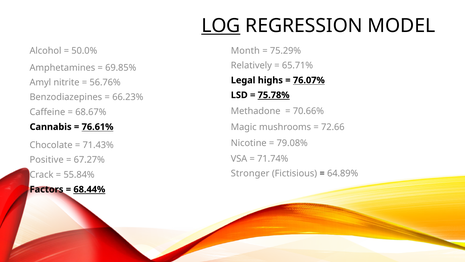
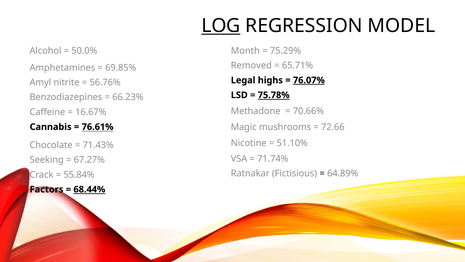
Relatively: Relatively -> Removed (251, 65)
76.07% underline: none -> present (309, 80)
68.67%: 68.67% -> 16.67% (91, 112)
79.08%: 79.08% -> 51.10% (292, 143)
Positive: Positive -> Seeking (47, 160)
Stronger: Stronger -> Ratnakar (250, 173)
